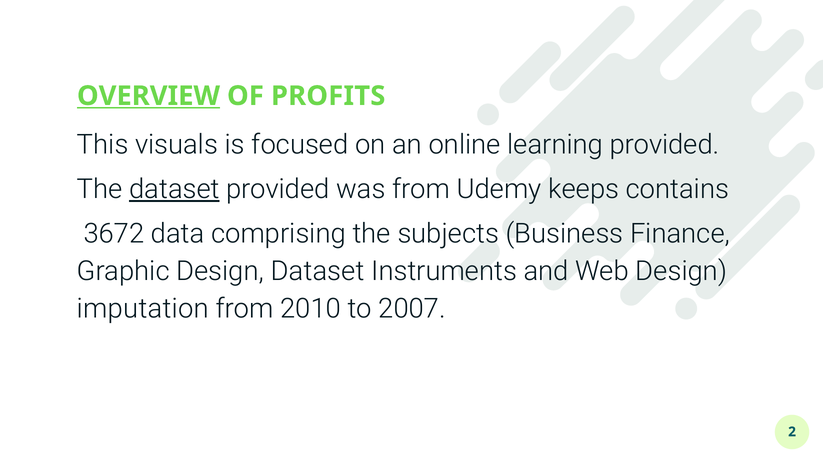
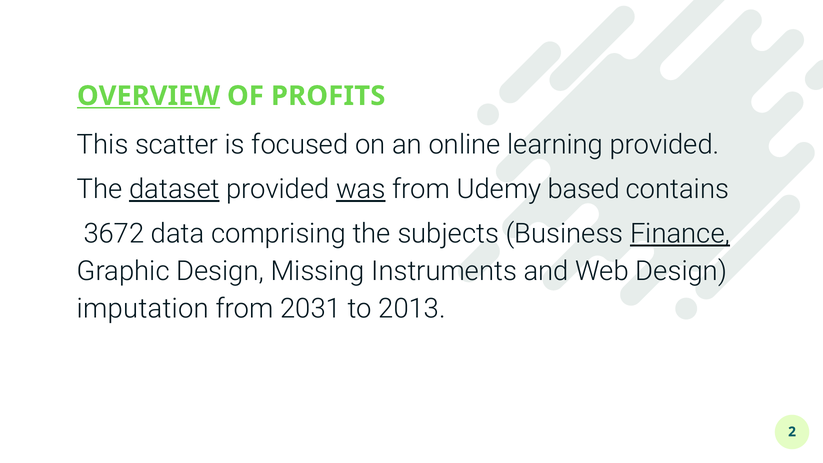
visuals: visuals -> scatter (177, 145)
was underline: none -> present (361, 189)
keeps: keeps -> based (584, 189)
Finance underline: none -> present (680, 234)
Design Dataset: Dataset -> Missing (318, 271)
2010: 2010 -> 2031 (311, 309)
2007: 2007 -> 2013 (412, 309)
